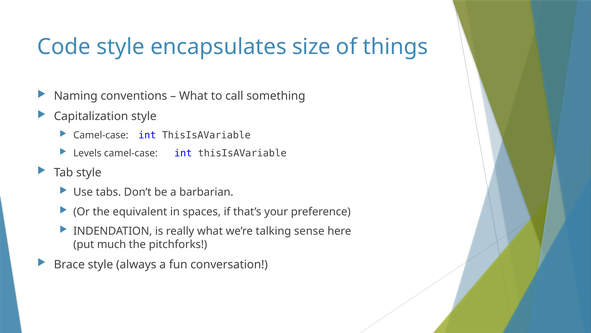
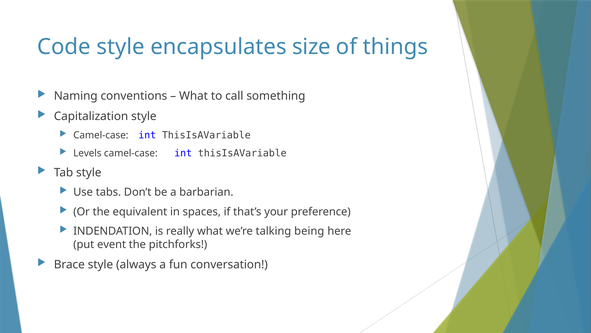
sense: sense -> being (309, 231)
much: much -> event (112, 244)
